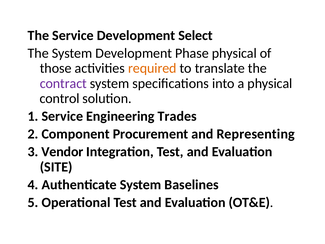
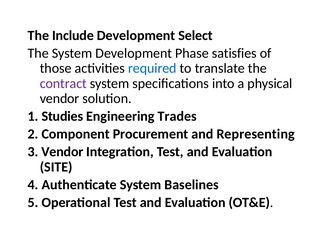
The Service: Service -> Include (73, 35)
Phase physical: physical -> satisfies (234, 53)
required colour: orange -> blue (152, 68)
control: control -> vendor (60, 98)
1 Service: Service -> Studies (62, 116)
